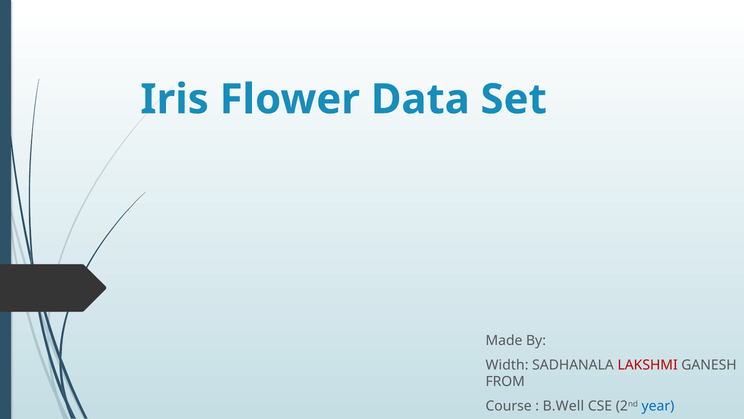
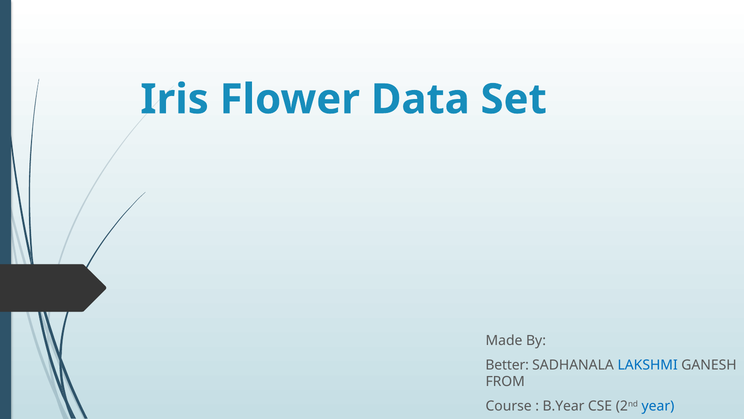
Width: Width -> Better (507, 365)
LAKSHMI colour: red -> blue (648, 365)
B.Well: B.Well -> B.Year (564, 406)
